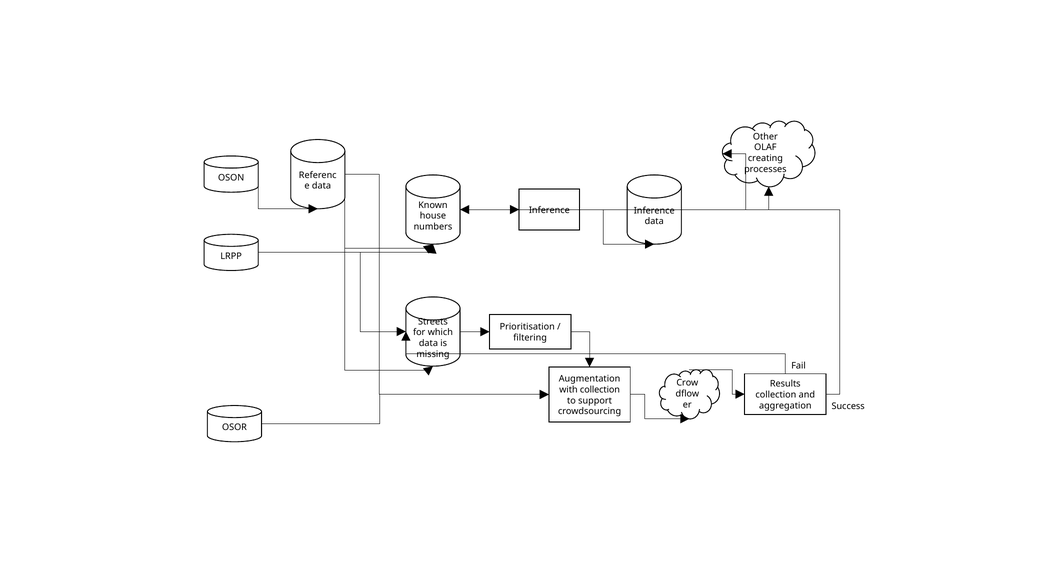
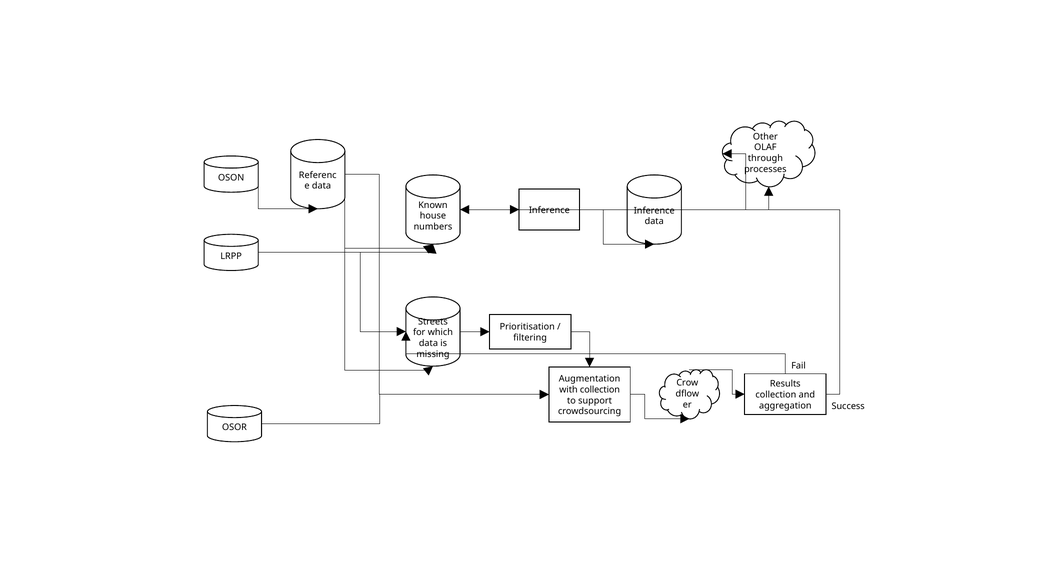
creating: creating -> through (765, 158)
